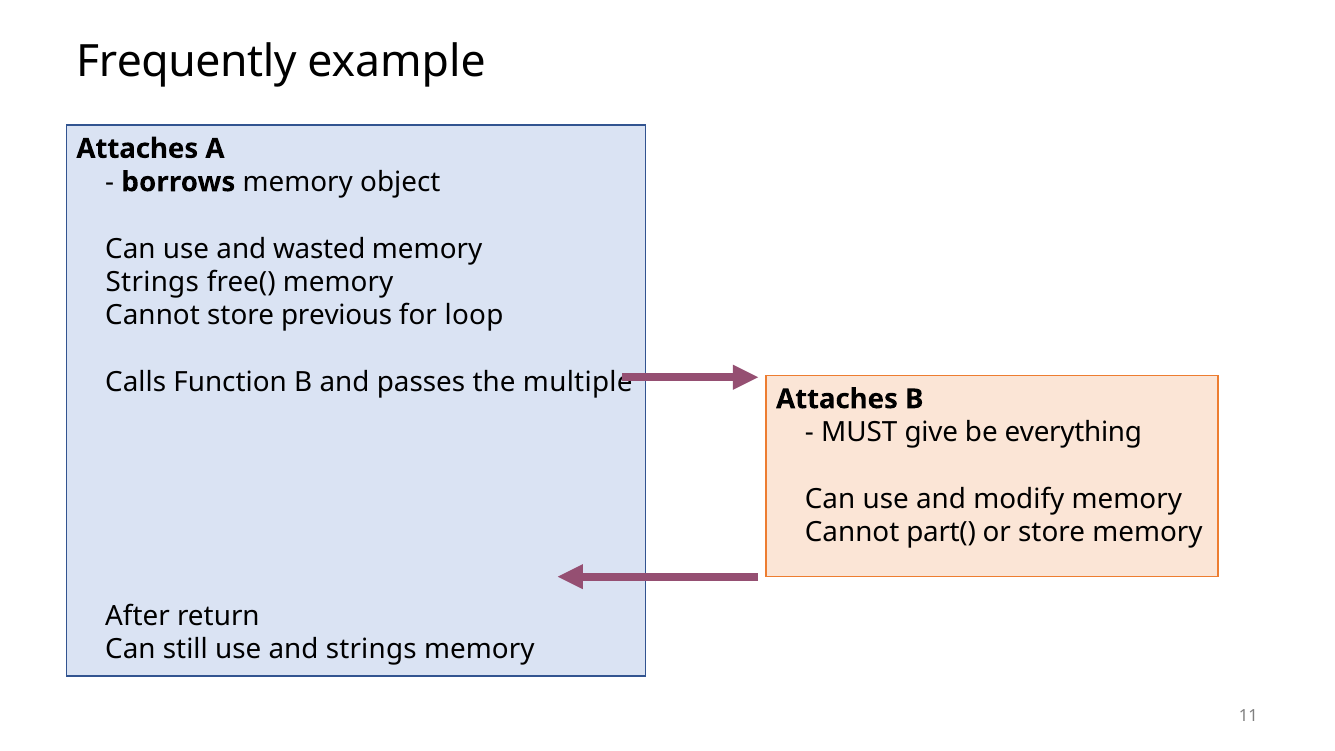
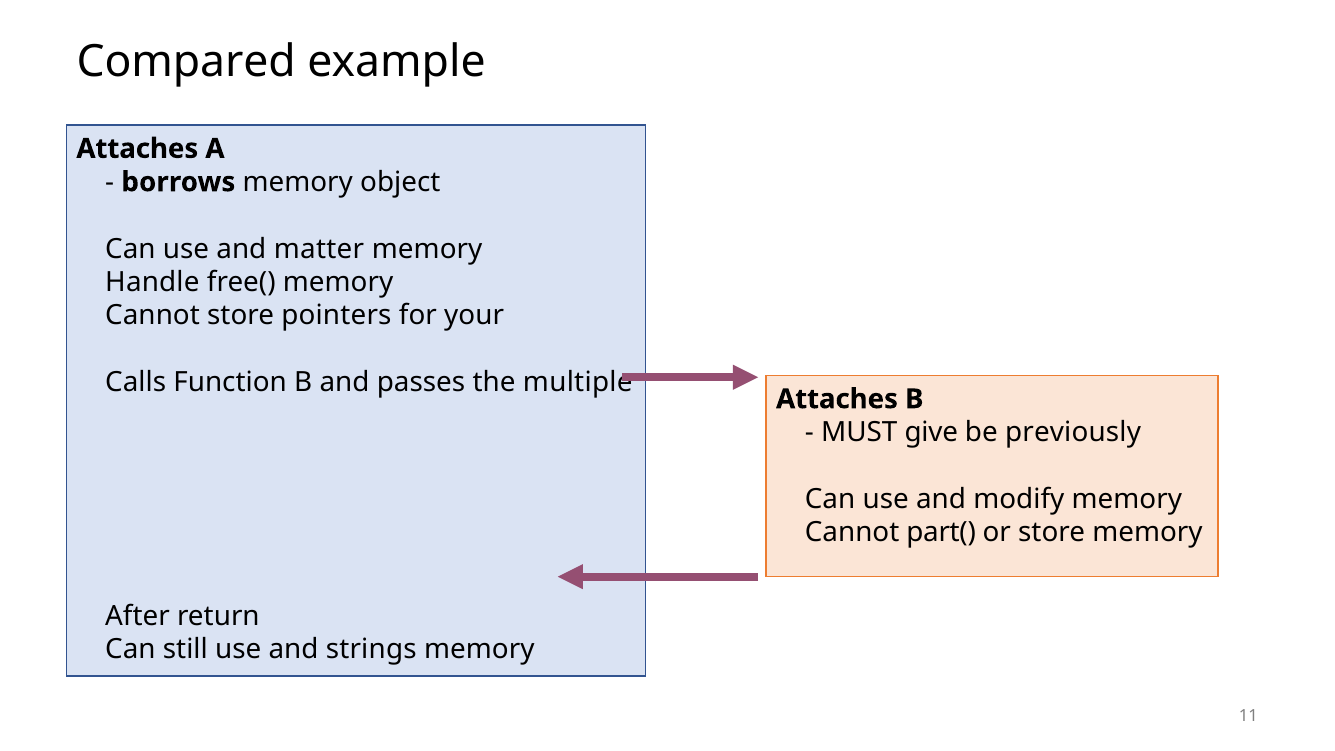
Frequently: Frequently -> Compared (186, 62)
wasted: wasted -> matter (319, 249)
Strings: Strings -> Handle (152, 282)
previous: previous -> pointers (336, 316)
loop: loop -> your (474, 316)
everything: everything -> previously (1073, 432)
